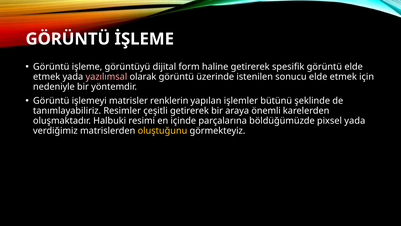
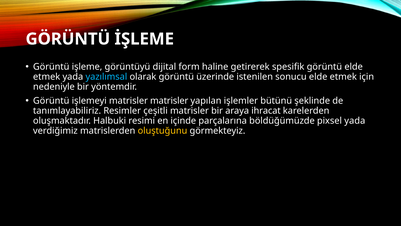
yazılımsal colour: pink -> light blue (106, 77)
matrisler renklerin: renklerin -> matrisler (169, 101)
çeşitli getirerek: getirerek -> matrisler (189, 111)
önemli: önemli -> ihracat (266, 111)
